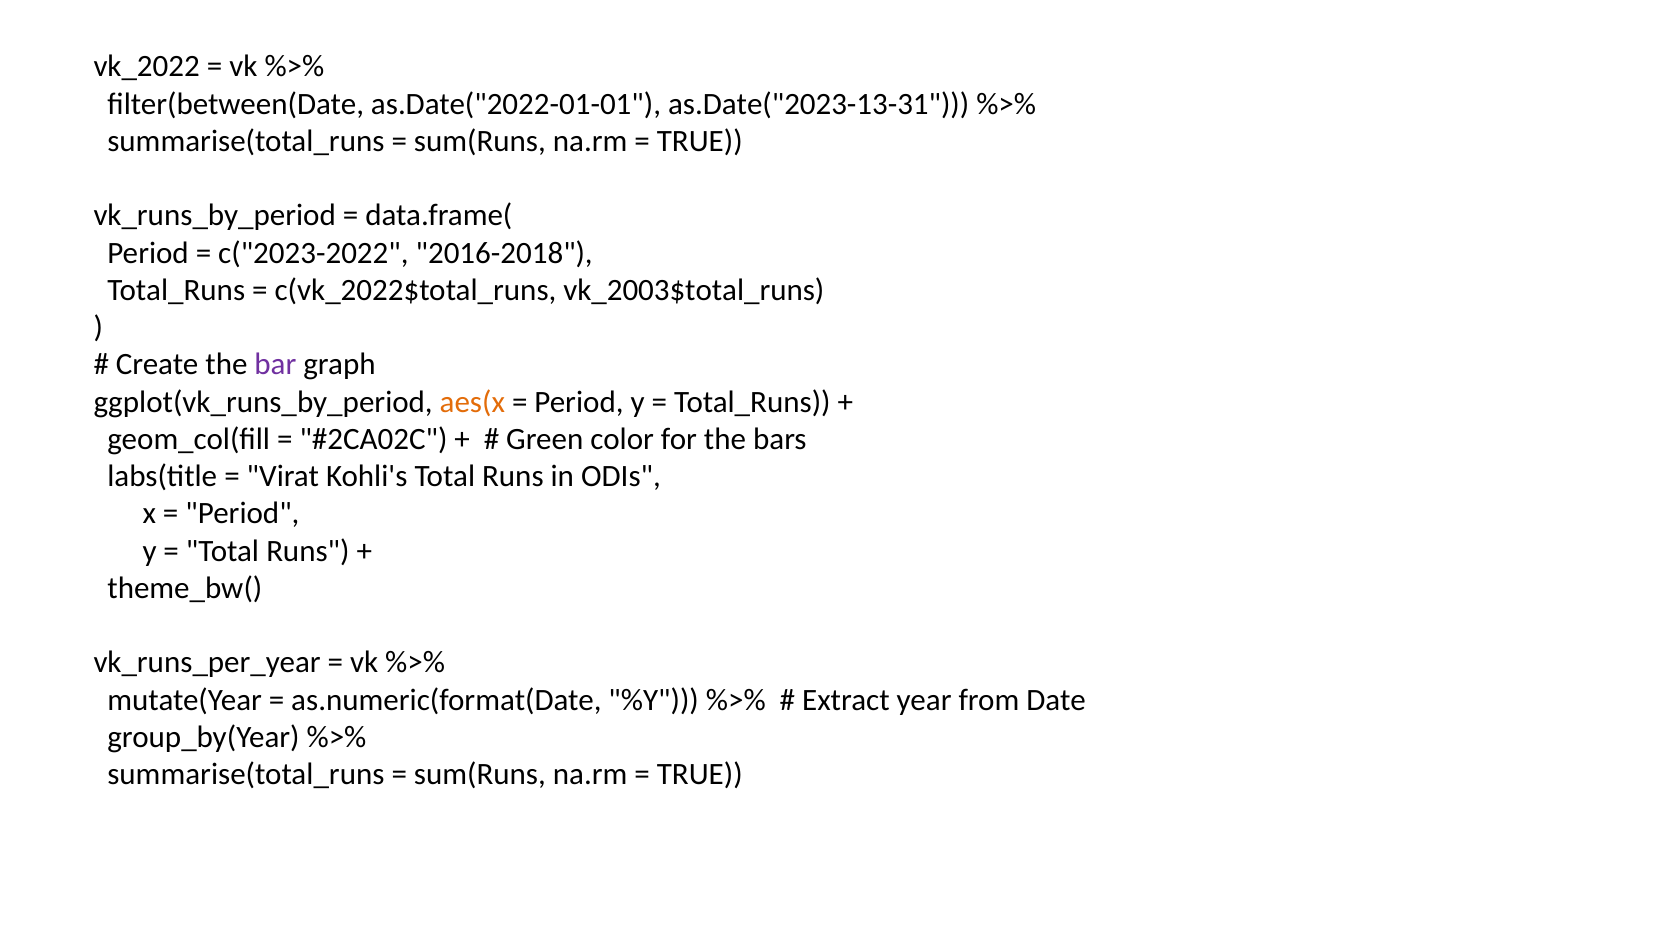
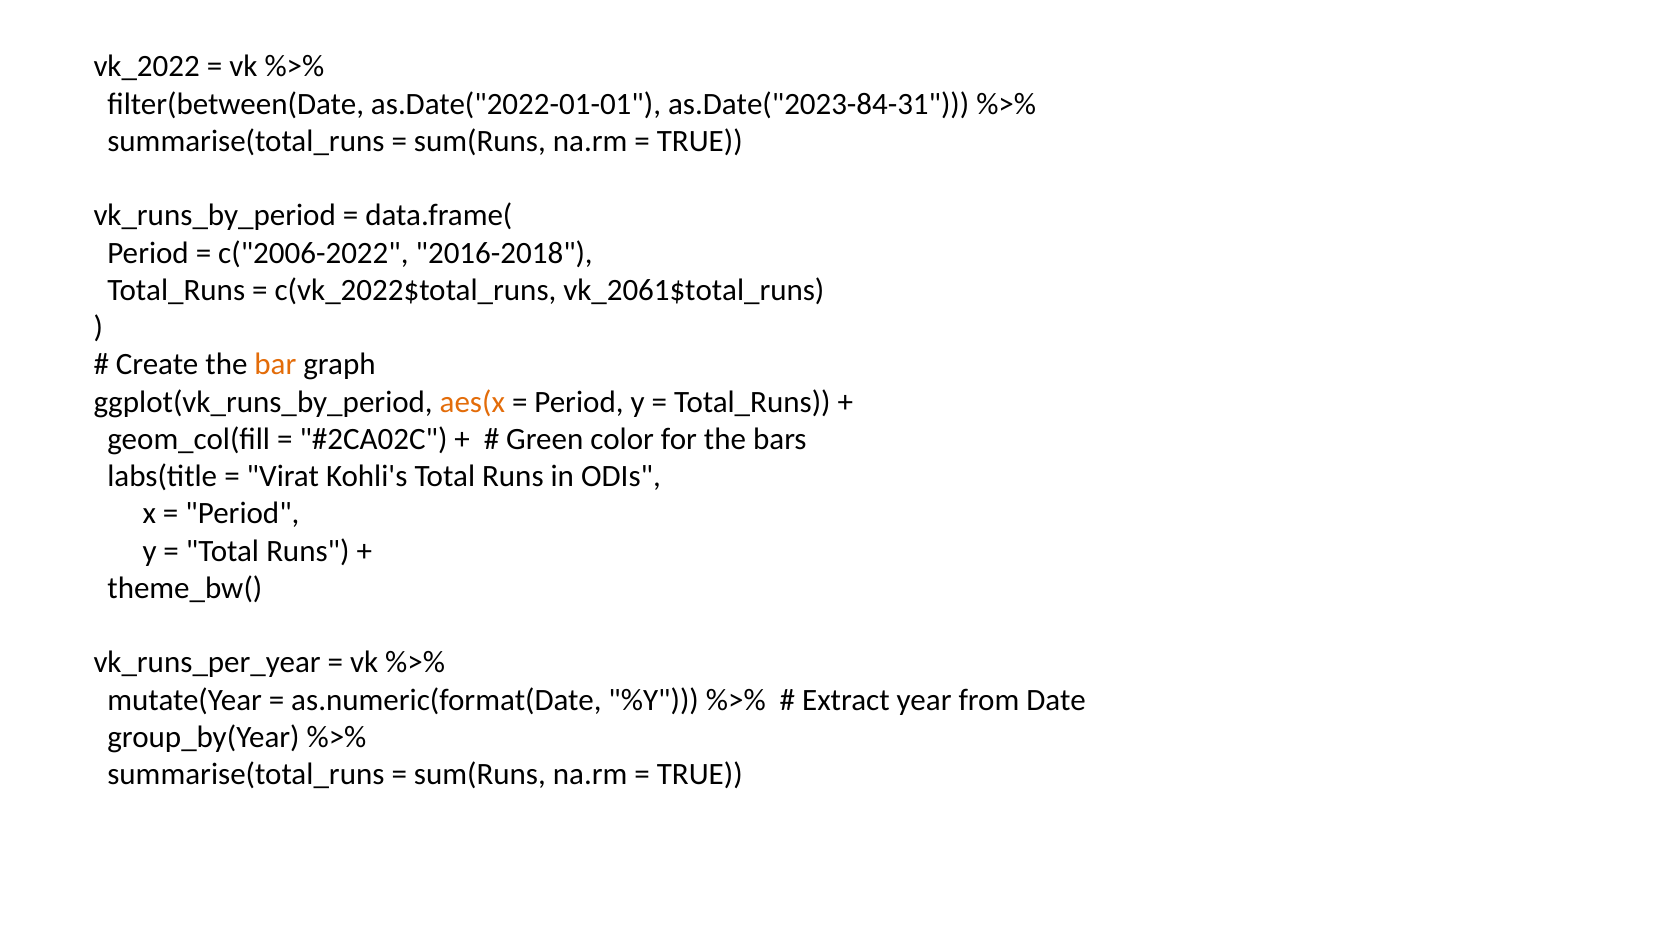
as.Date("2023-13-31: as.Date("2023-13-31 -> as.Date("2023-84-31 (819, 104)
c("2023-2022: c("2023-2022 -> c("2006-2022 (313, 253)
vk_2003$total_runs: vk_2003$total_runs -> vk_2061$total_runs (694, 290)
bar colour: purple -> orange (275, 365)
